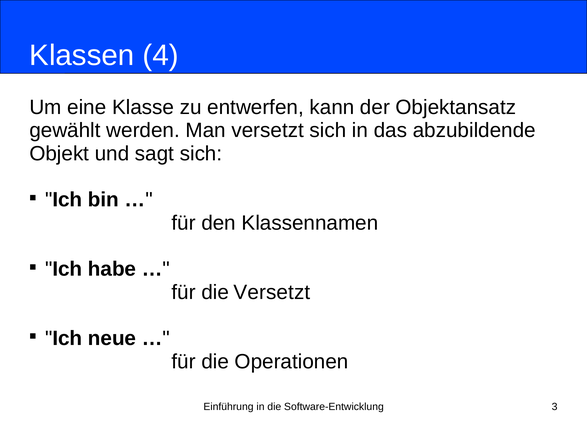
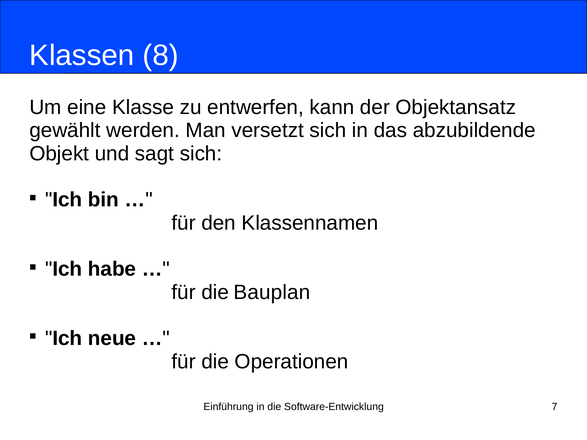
4: 4 -> 8 (161, 55)
die Versetzt: Versetzt -> Bauplan (272, 292)
3: 3 -> 7 (555, 407)
